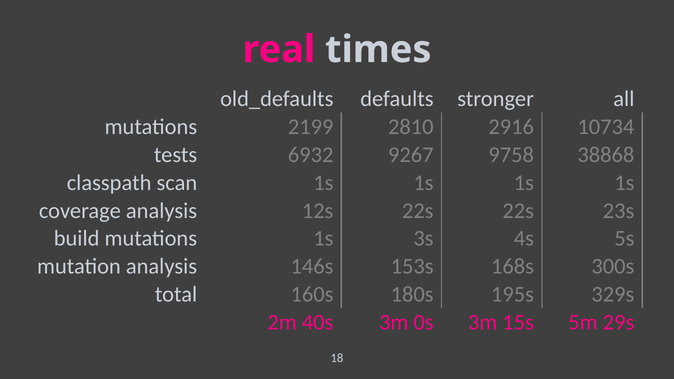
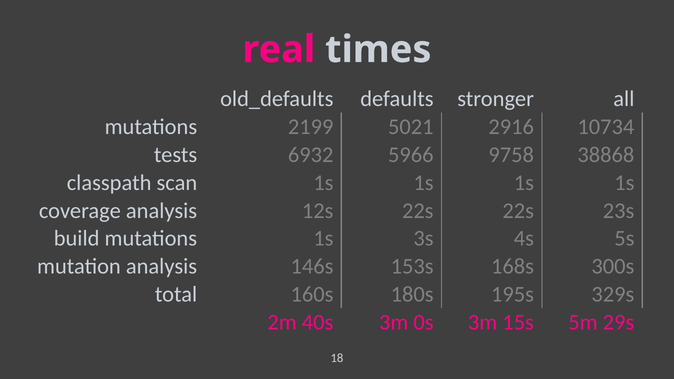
2810: 2810 -> 5021 (411, 127)
9267: 9267 -> 5966 (411, 155)
